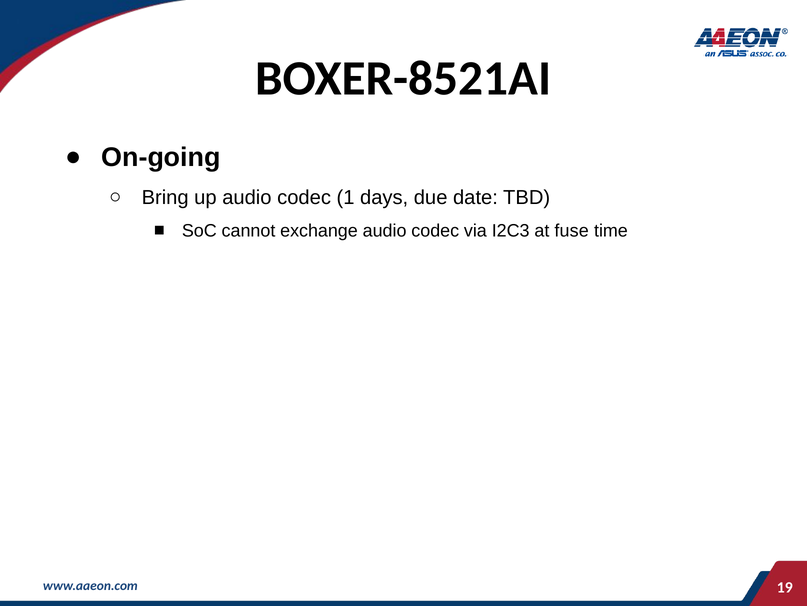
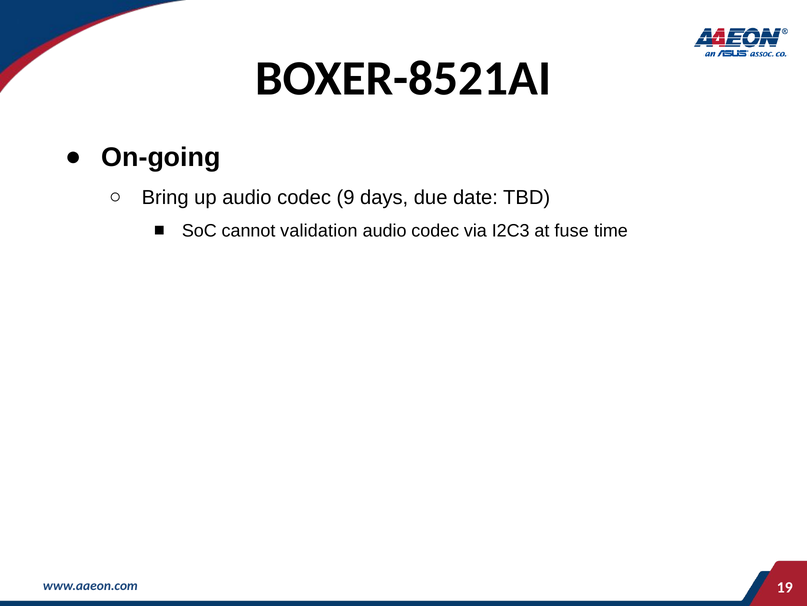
1: 1 -> 9 (346, 197)
exchange: exchange -> validation (319, 231)
